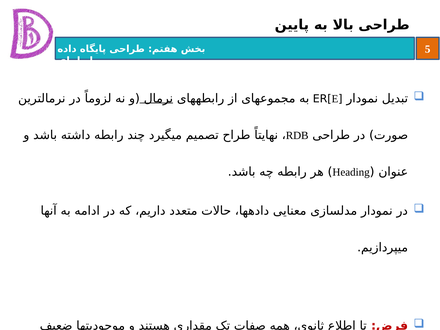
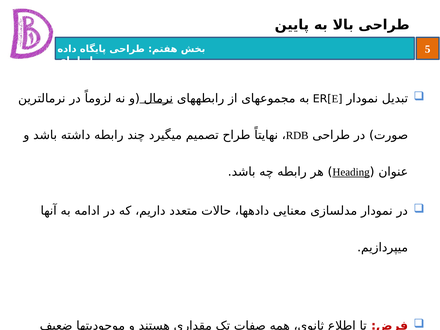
Heading underline: none -> present (351, 172)
